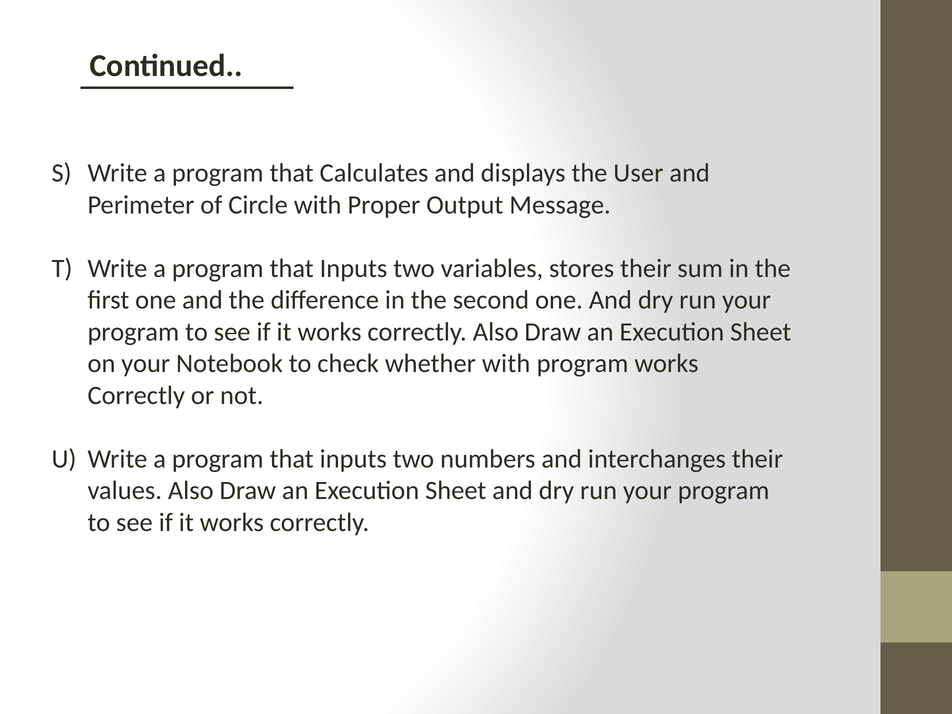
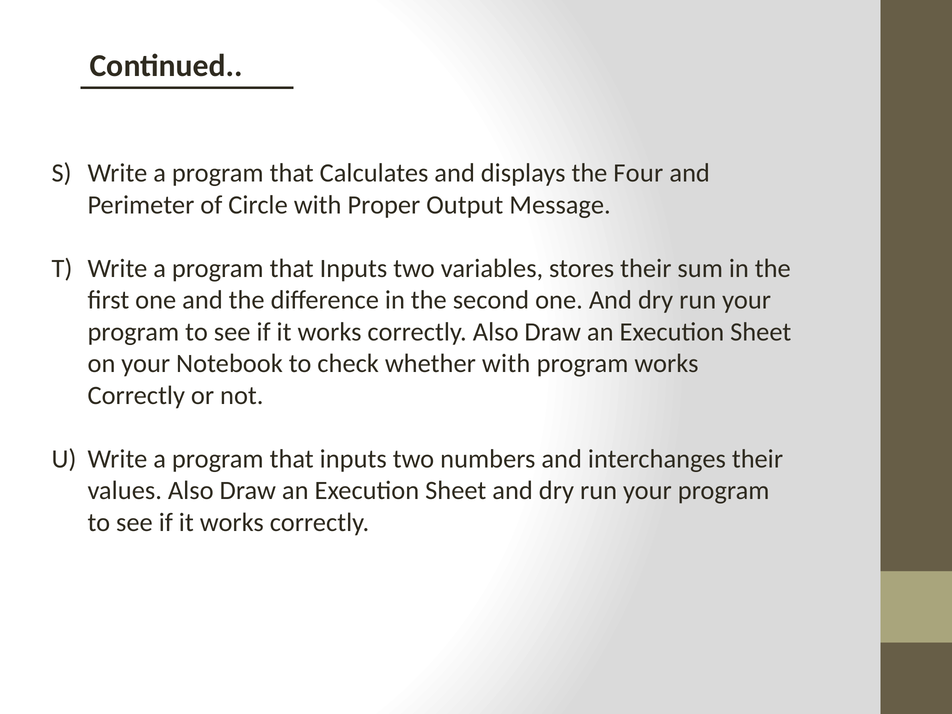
User: User -> Four (638, 173)
